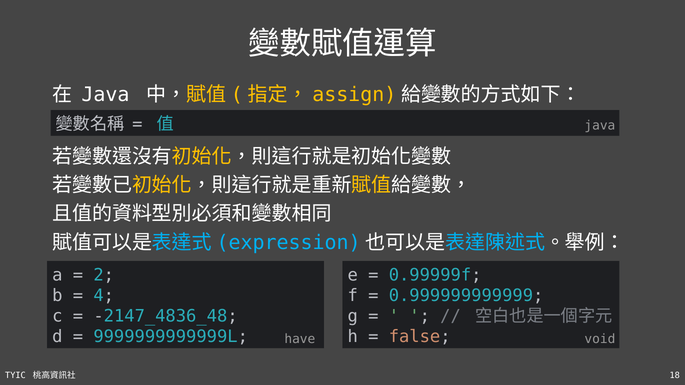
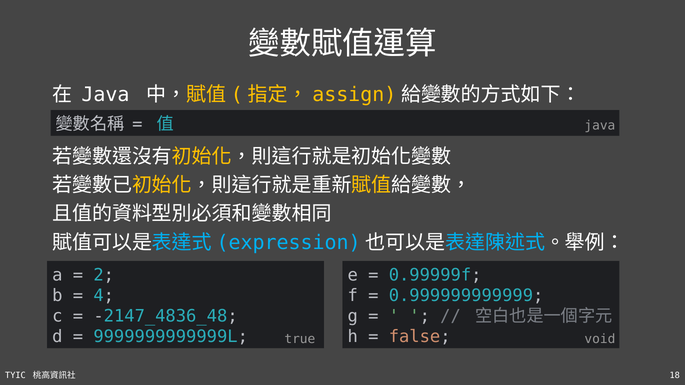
have: have -> true (300, 339)
